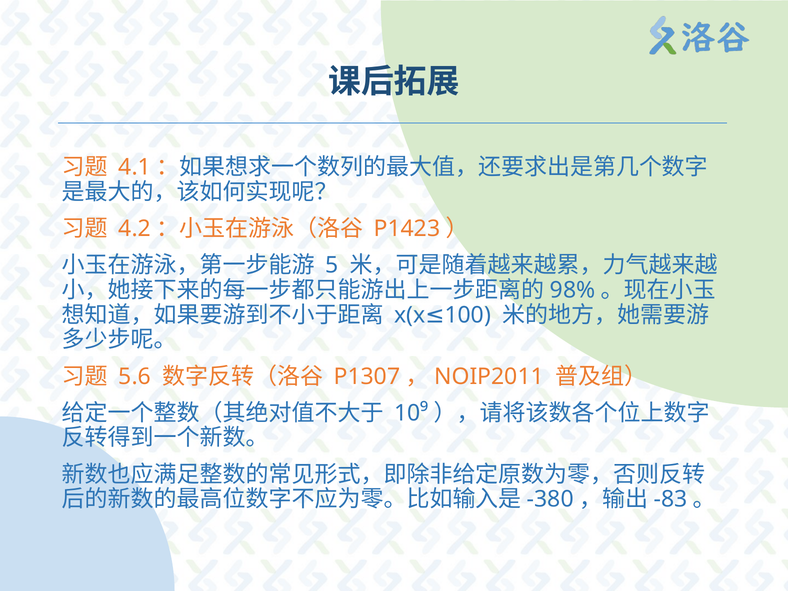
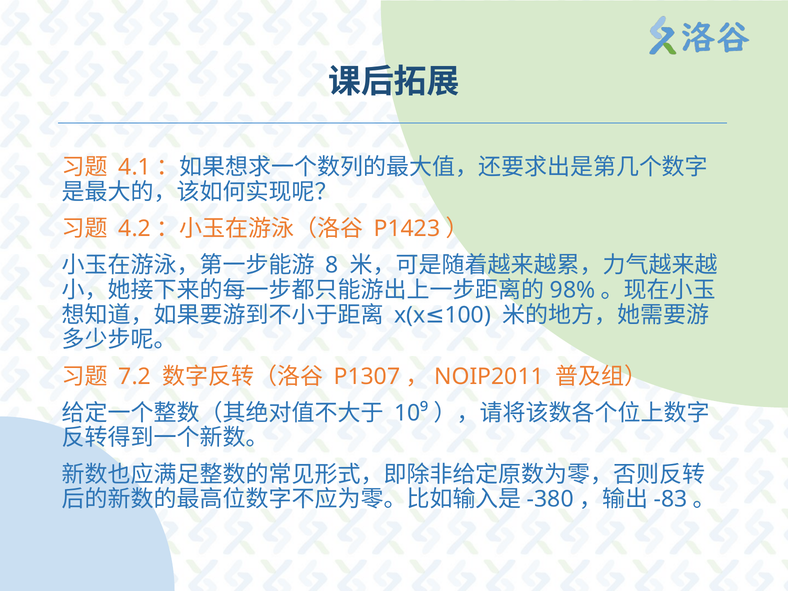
5: 5 -> 8 (332, 265)
5.6: 5.6 -> 7.2 (135, 376)
